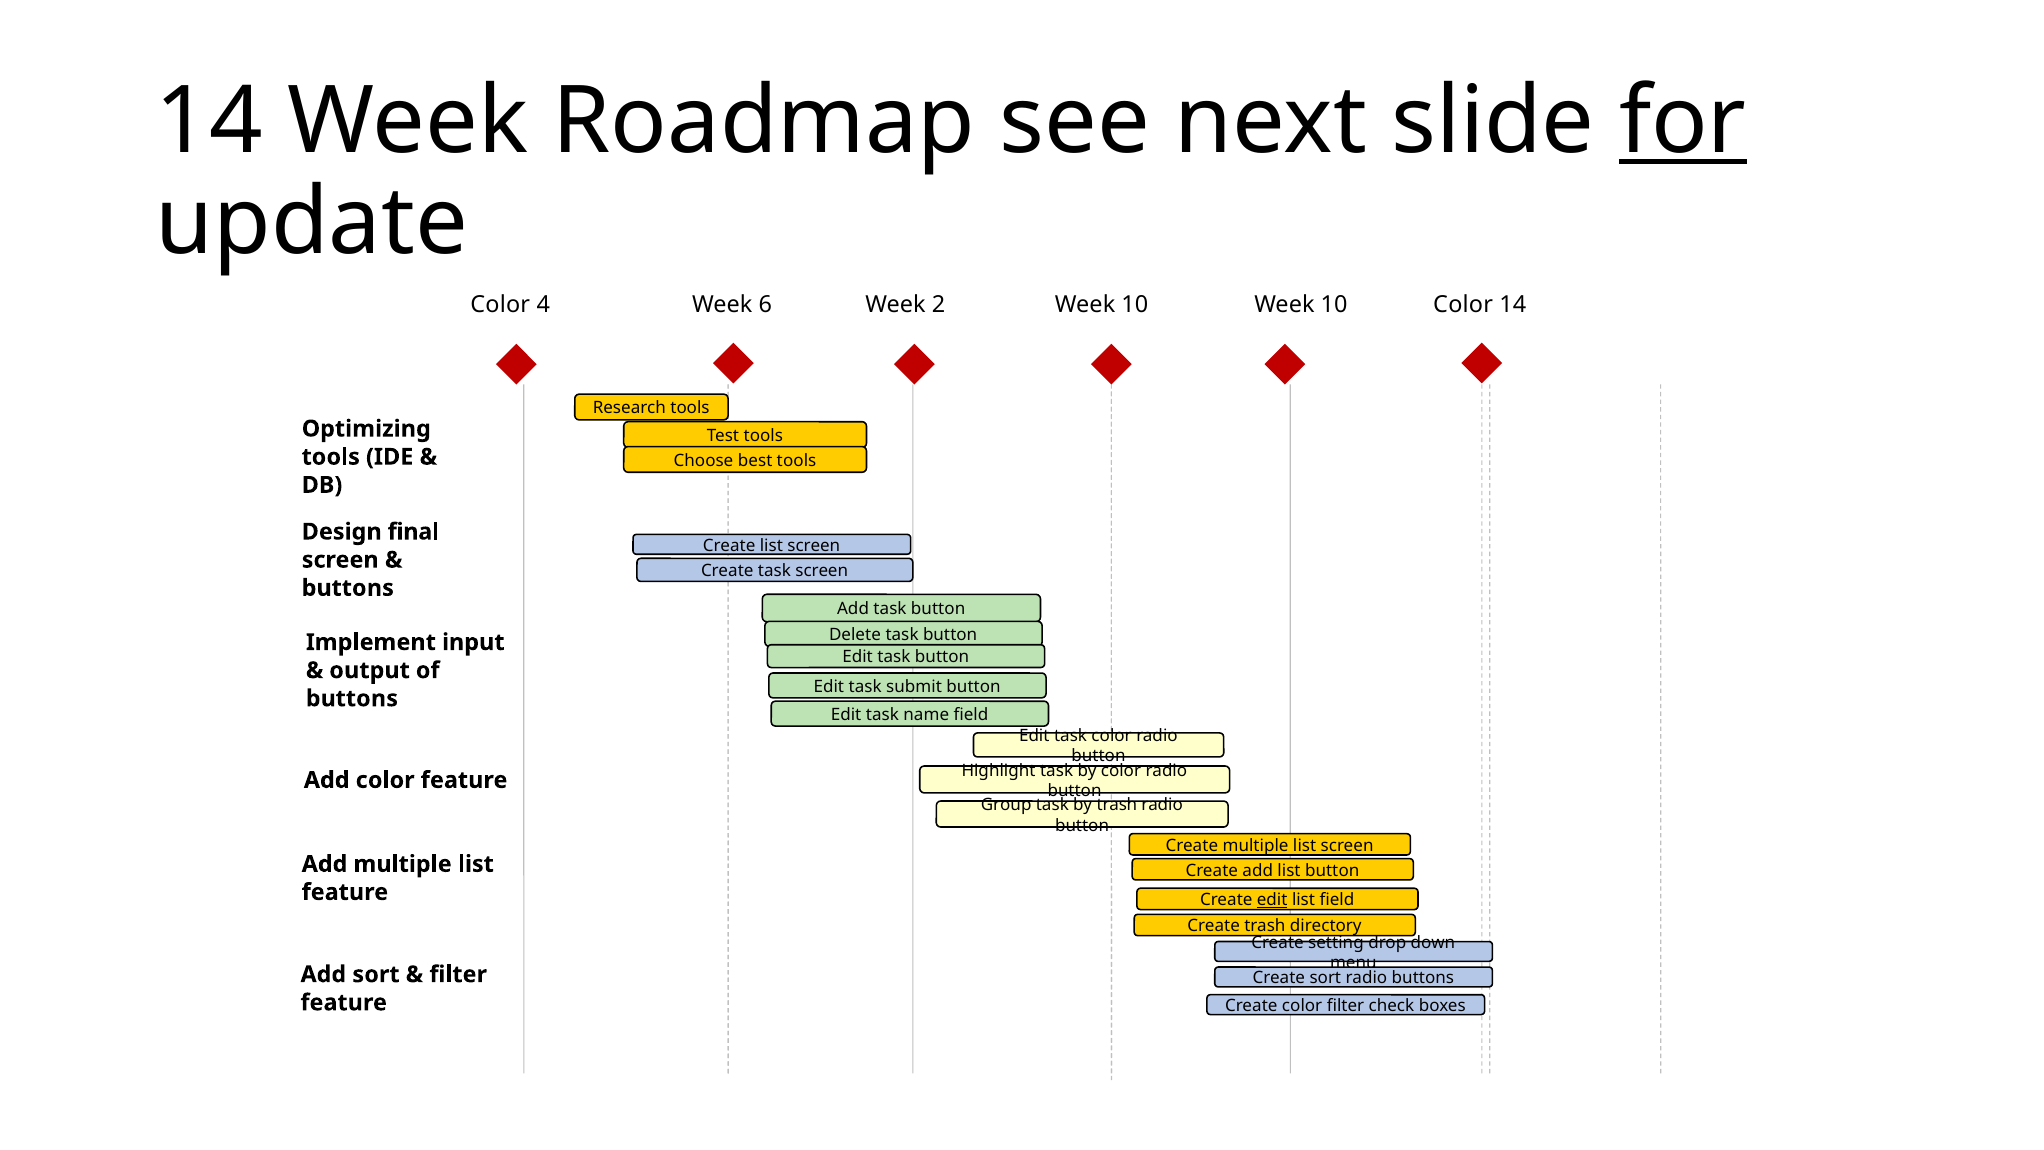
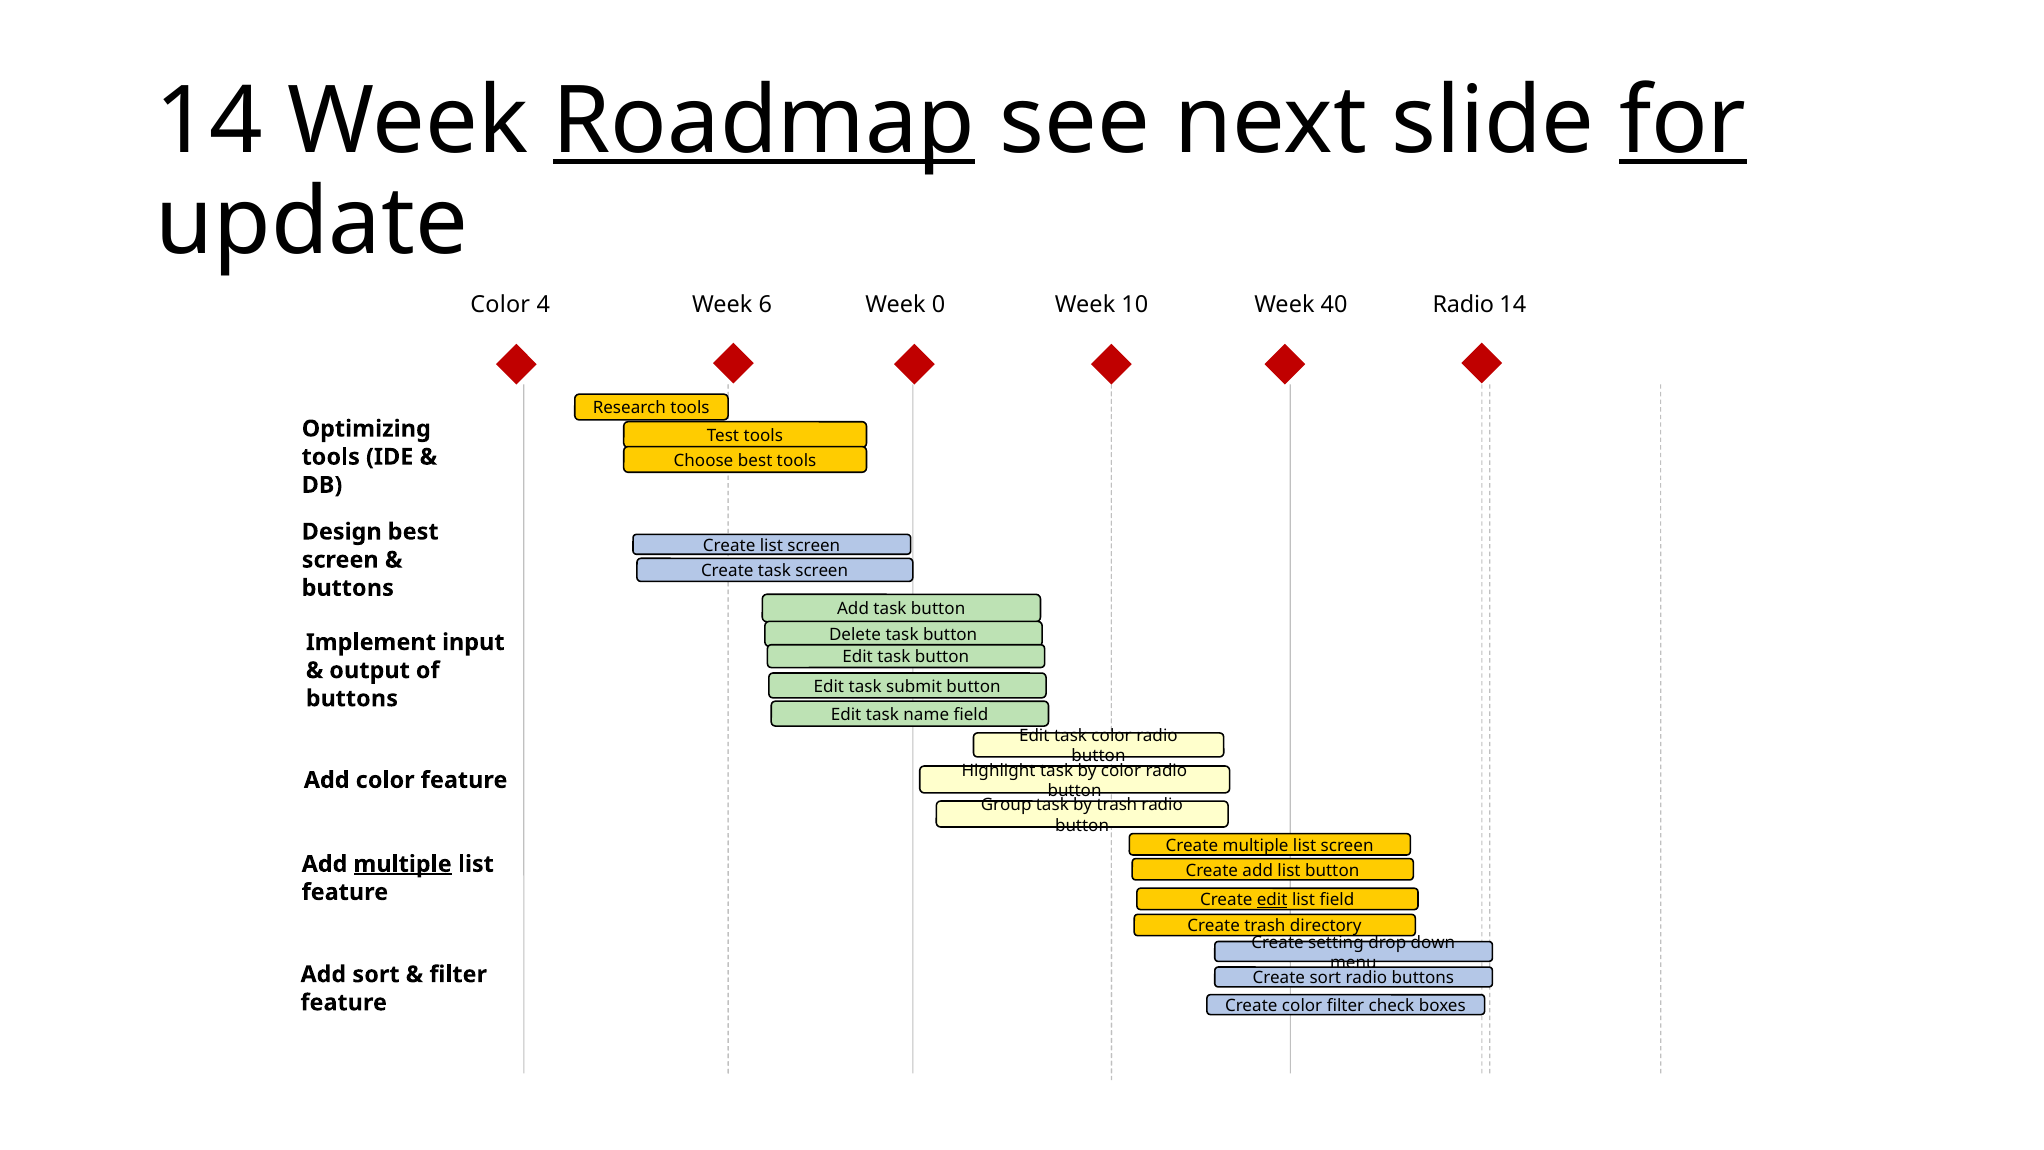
Roadmap underline: none -> present (764, 121)
2: 2 -> 0 (938, 304)
10 Week 10: 10 -> 40 (1334, 304)
Color: Color -> Radio (1463, 304)
Design final: final -> best (413, 532)
multiple underline: none -> present (403, 864)
